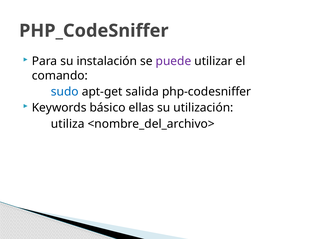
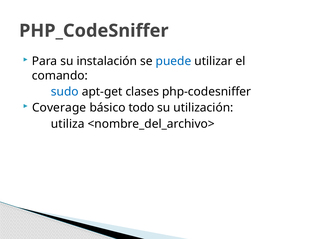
puede colour: purple -> blue (174, 61)
salida: salida -> clases (142, 92)
Keywords: Keywords -> Coverage (59, 108)
ellas: ellas -> todo (141, 108)
